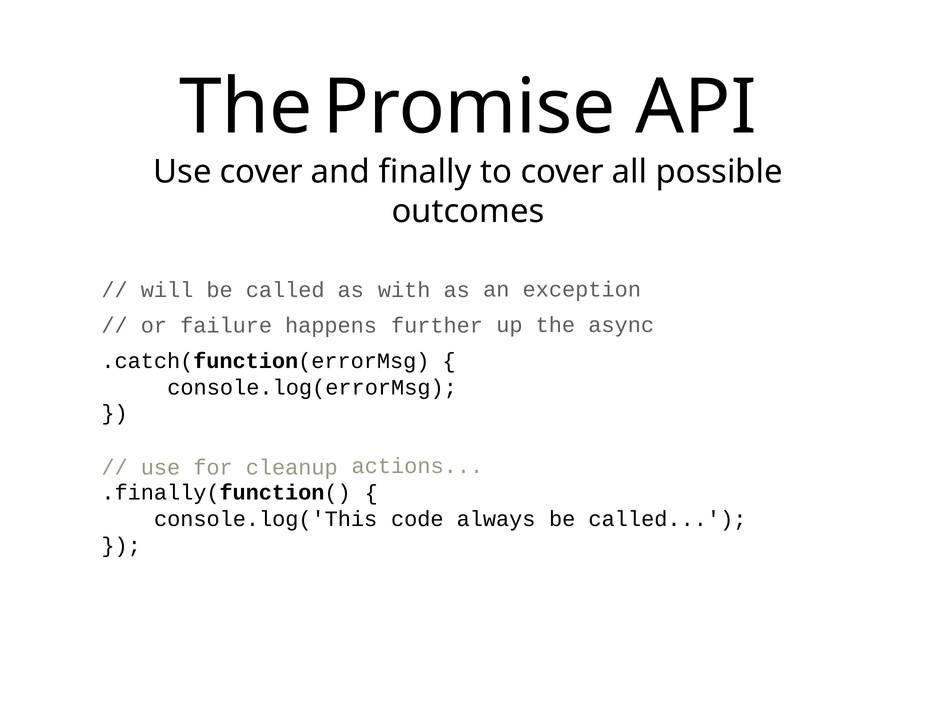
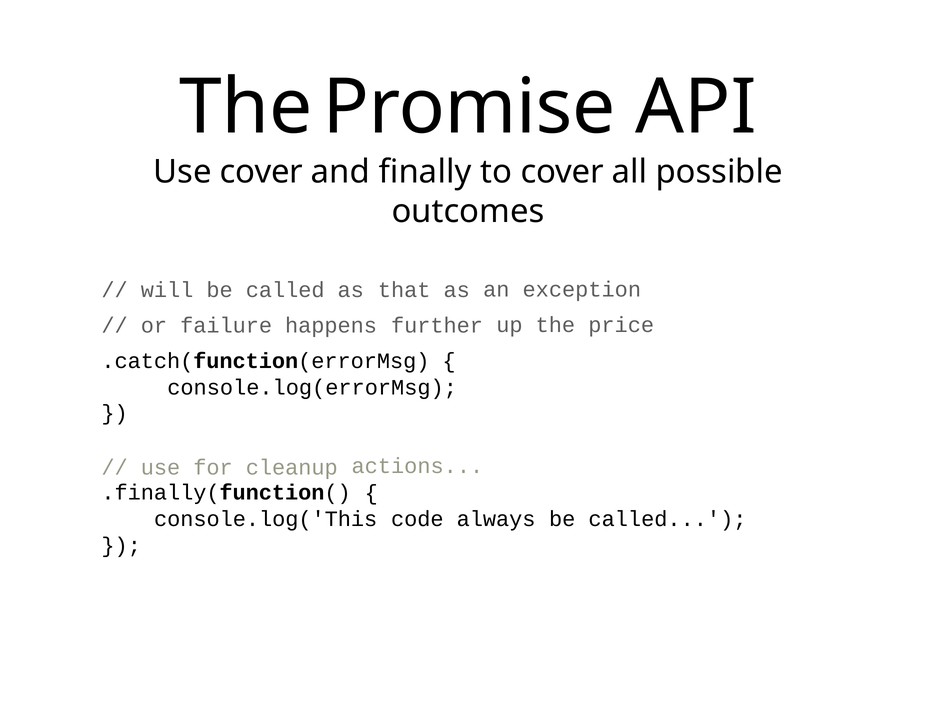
with: with -> that (404, 290)
async: async -> price (621, 325)
